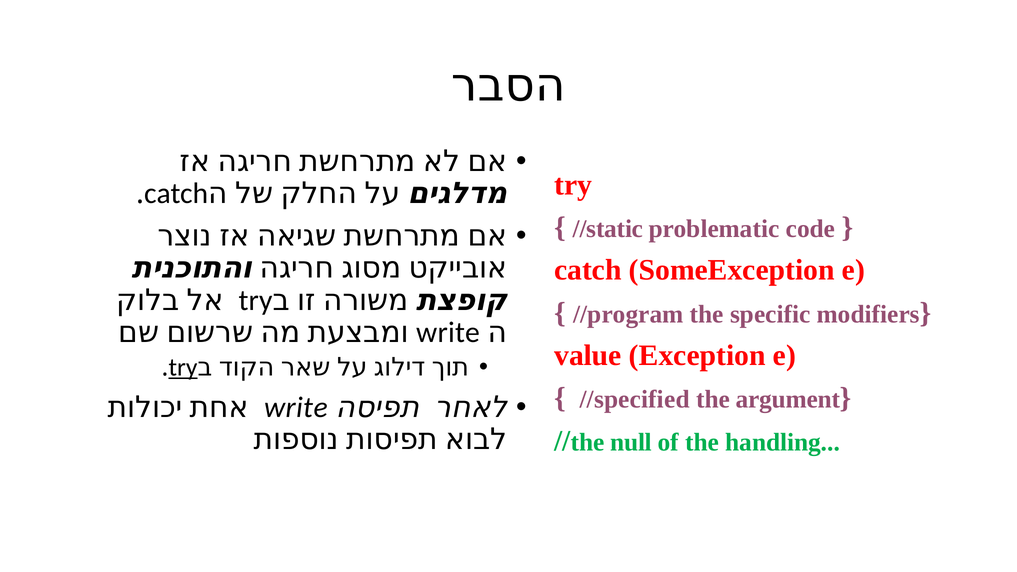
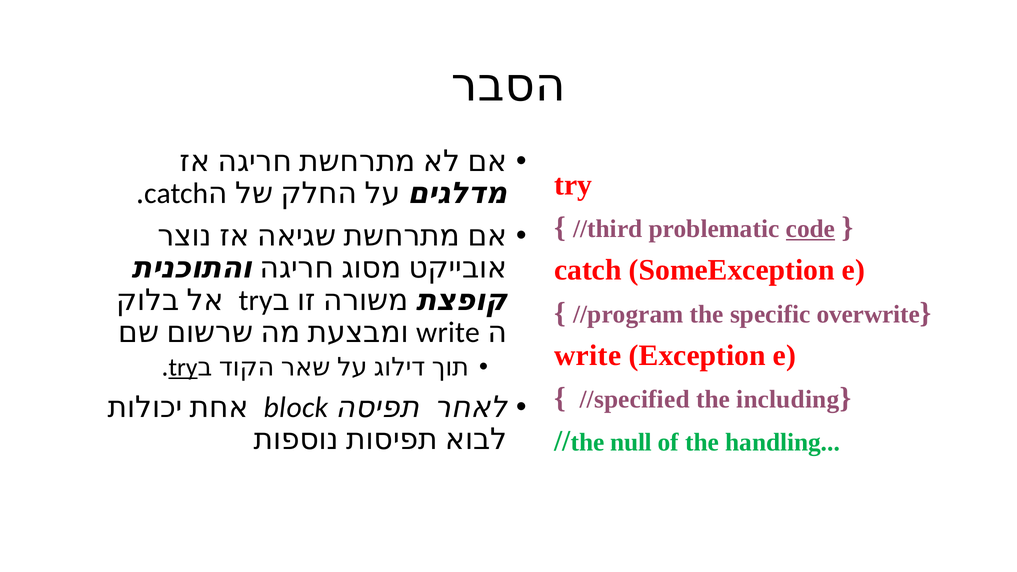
//static: //static -> //third (608, 229)
code underline: none -> present (811, 229)
modifiers: modifiers -> overwrite (868, 314)
value: value -> write (588, 355)
argument: argument -> including (788, 400)
write: write -> block (296, 408)
